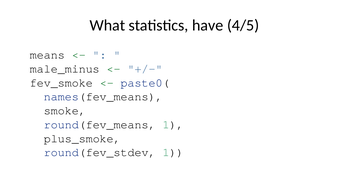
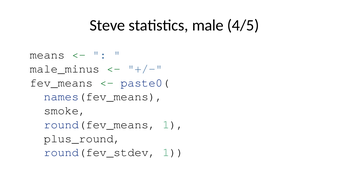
What: What -> Steve (107, 25)
have: have -> male (208, 25)
fev_smoke: fev_smoke -> fev_means (61, 83)
plus_smoke: plus_smoke -> plus_round (82, 139)
